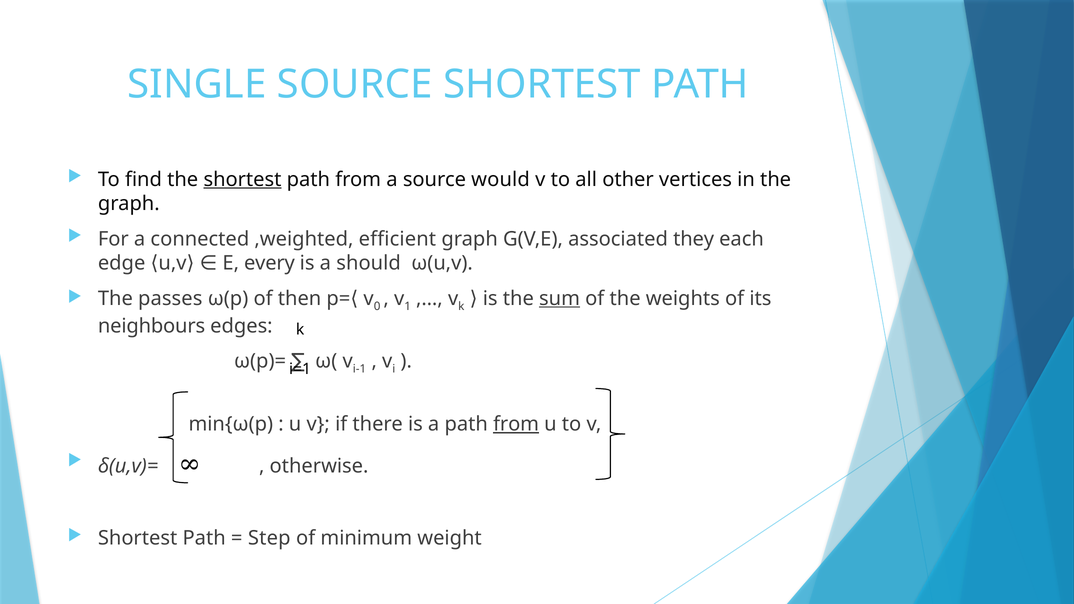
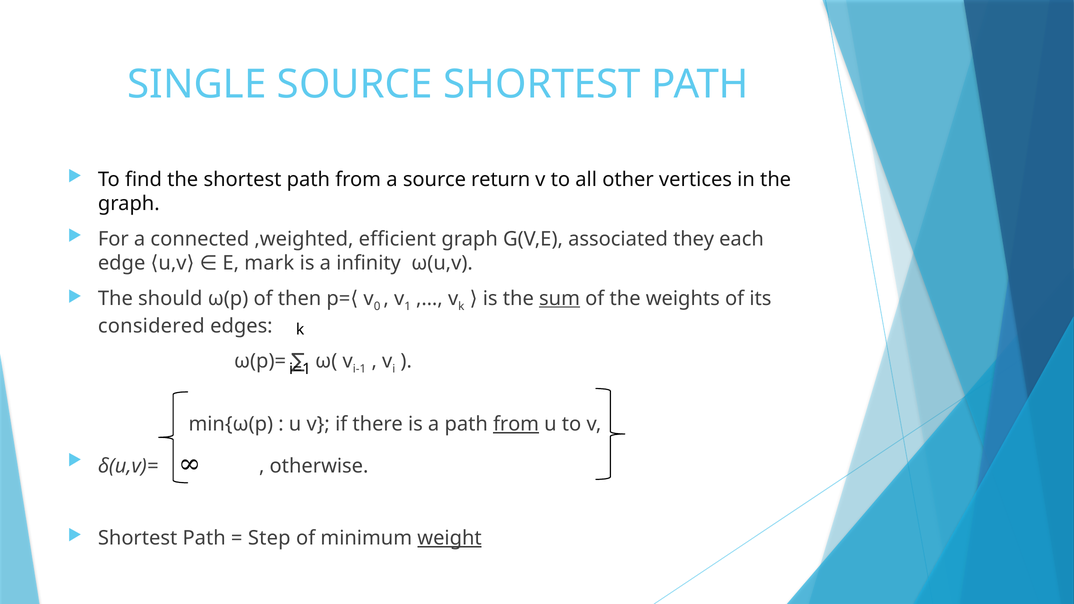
shortest underline: present -> none (242, 179)
would: would -> return (501, 179)
every: every -> mark (269, 263)
should: should -> infinity (369, 263)
passes: passes -> should (170, 298)
neighbours: neighbours -> considered (151, 326)
weight underline: none -> present (450, 538)
